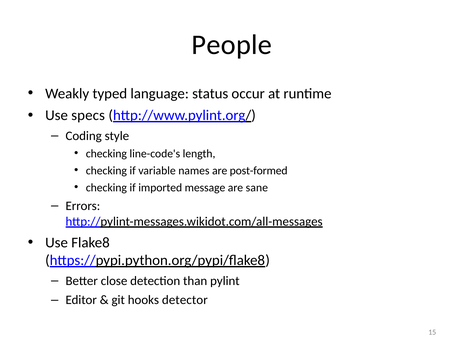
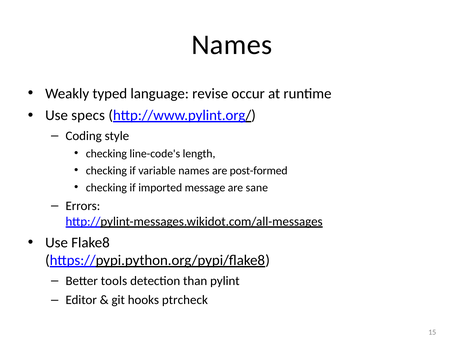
People: People -> Names (232, 45)
status: status -> revise (210, 93)
close: close -> tools (114, 281)
detector: detector -> ptrcheck (185, 300)
